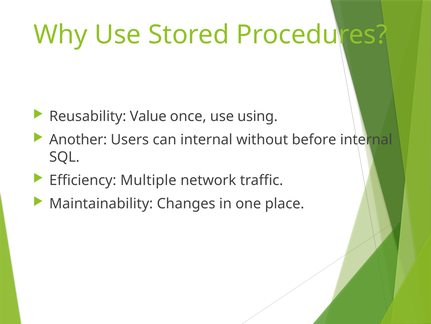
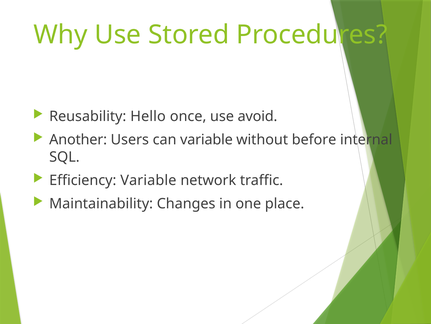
Value: Value -> Hello (148, 116)
using: using -> avoid (258, 116)
can internal: internal -> variable (206, 139)
Efficiency Multiple: Multiple -> Variable (148, 180)
